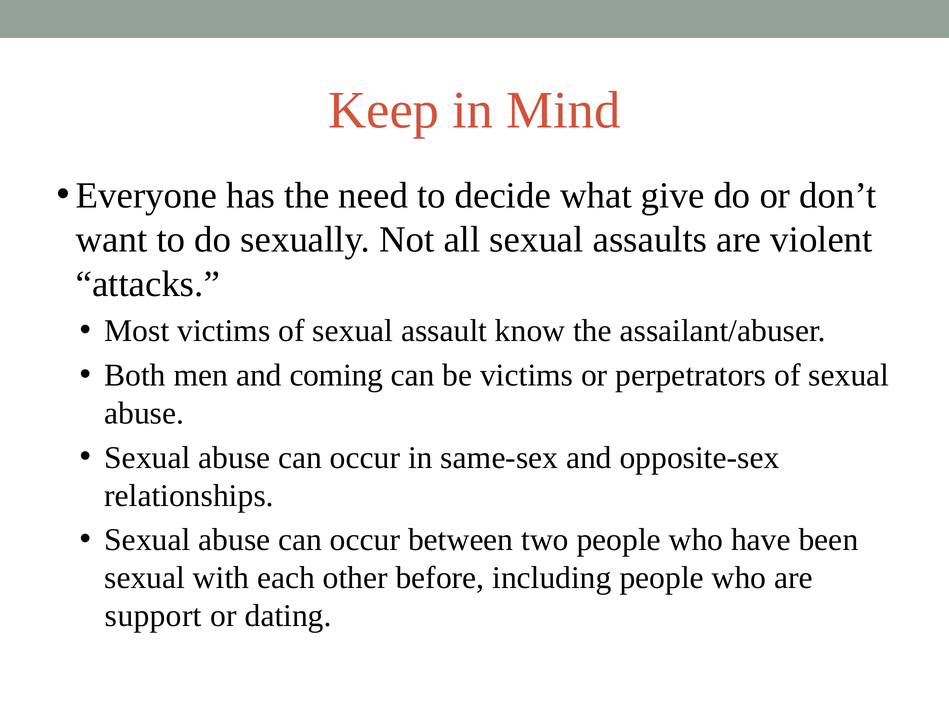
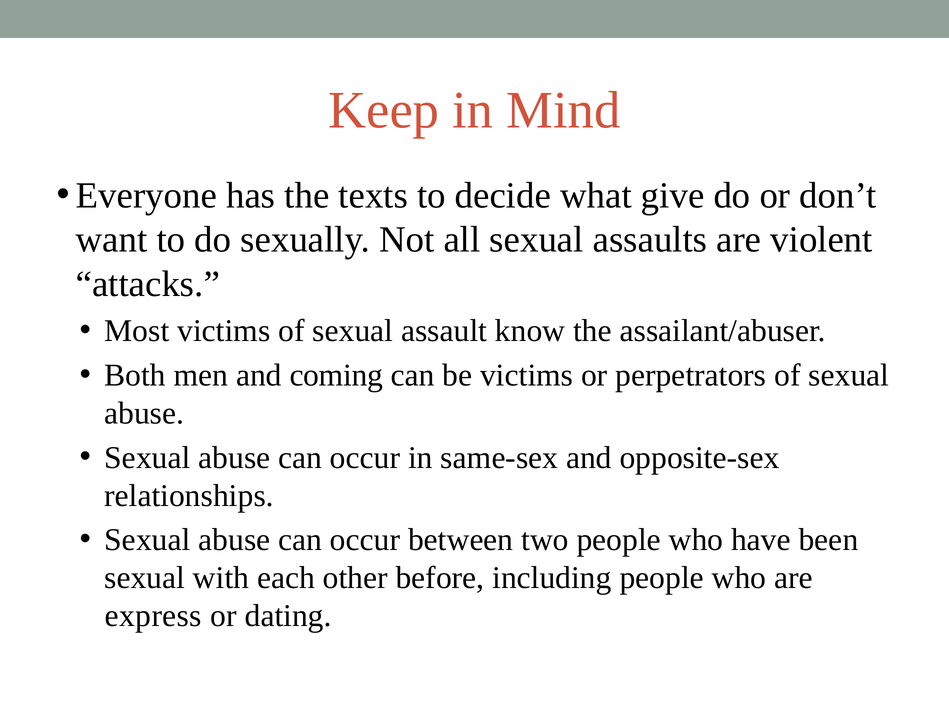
need: need -> texts (373, 195)
support: support -> express (153, 616)
